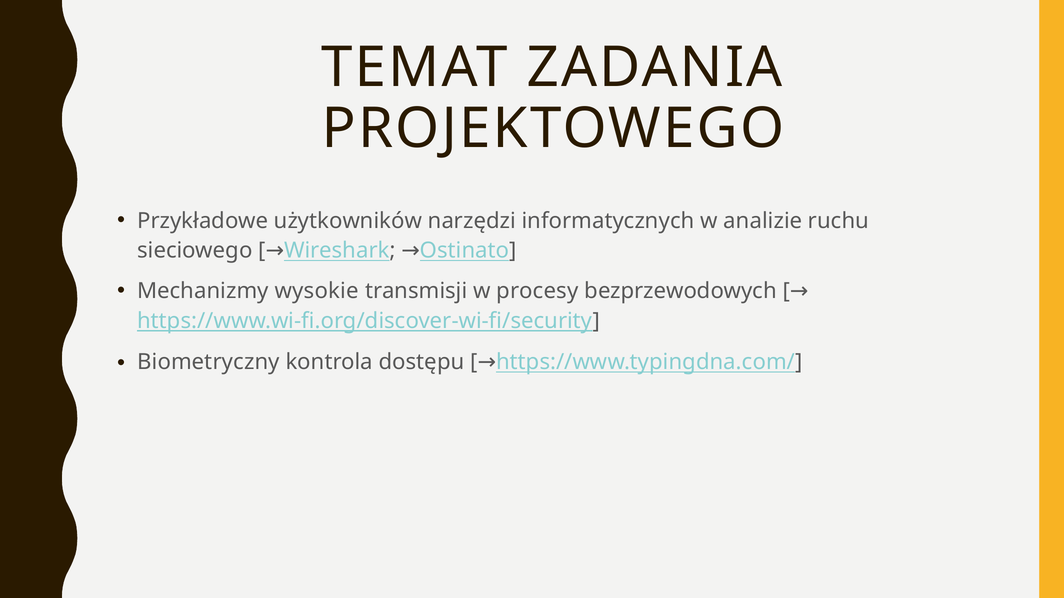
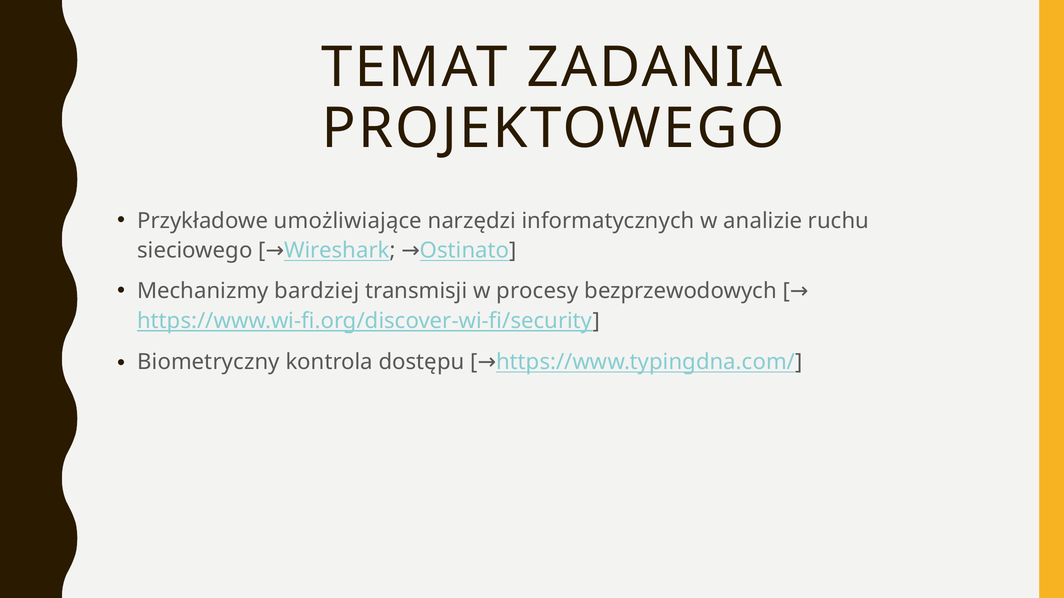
użytkowników: użytkowników -> umożliwiające (348, 221)
wysokie: wysokie -> bardziej (317, 291)
